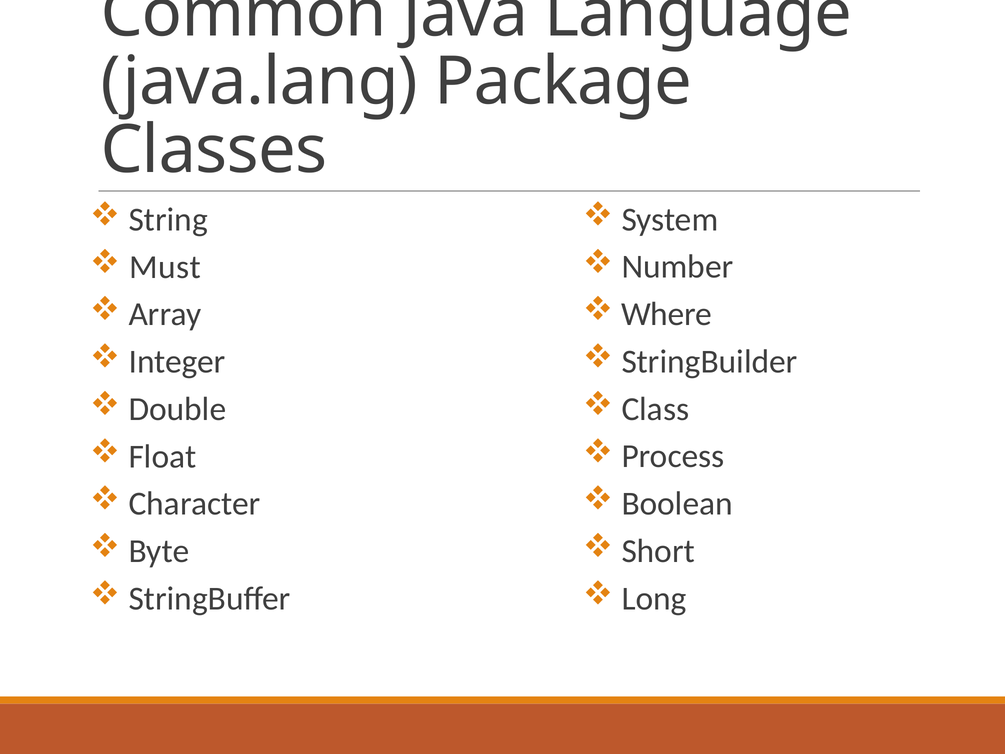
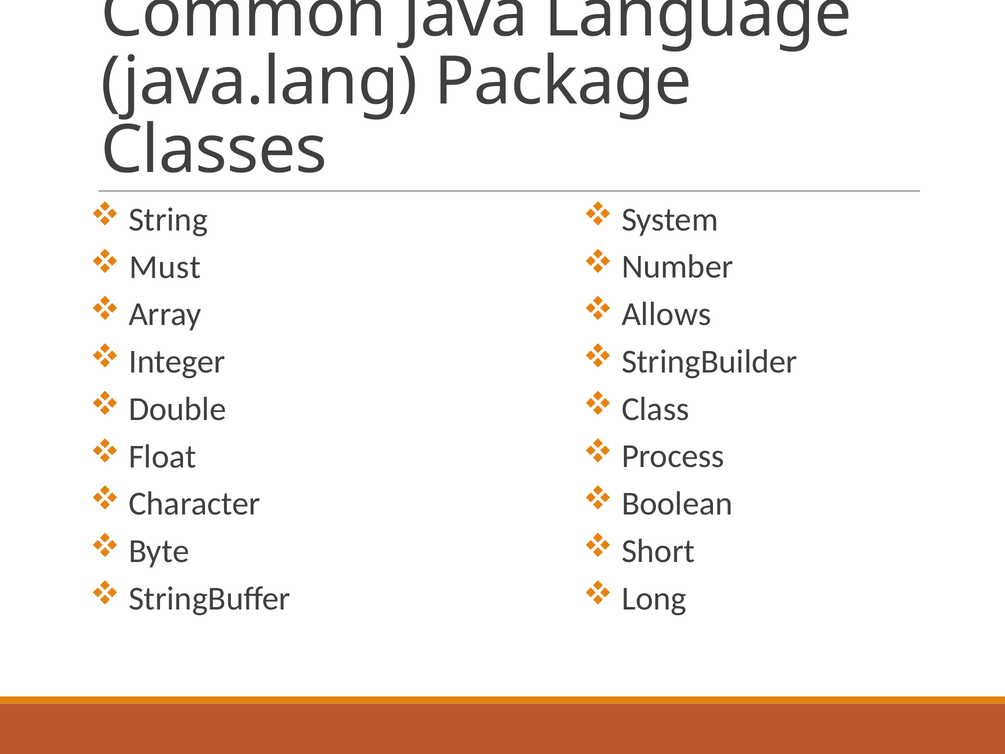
Where: Where -> Allows (666, 314)
